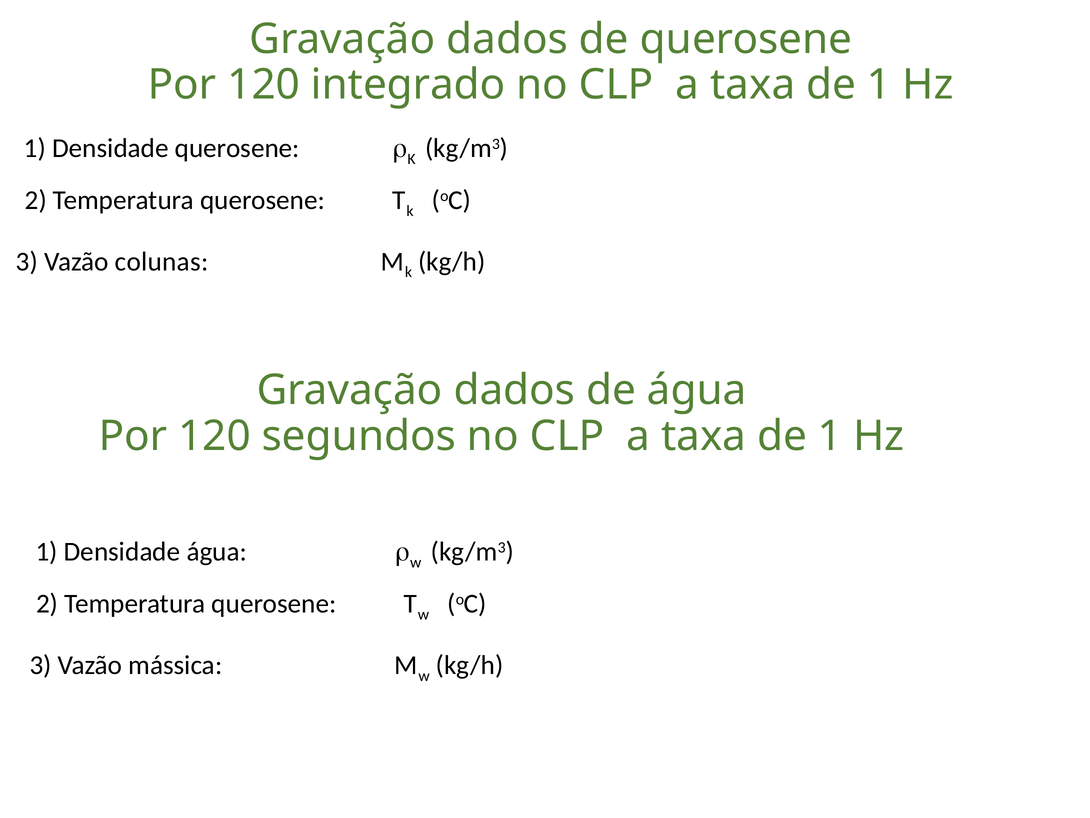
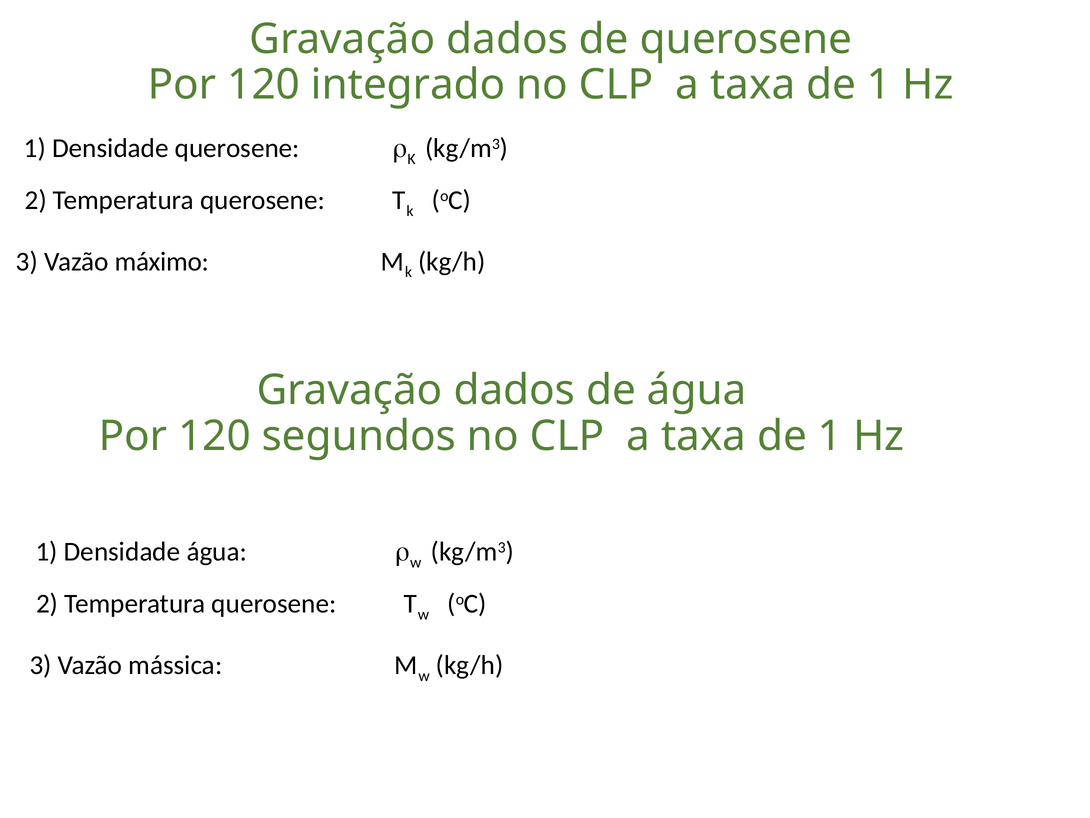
colunas: colunas -> máximo (162, 261)
